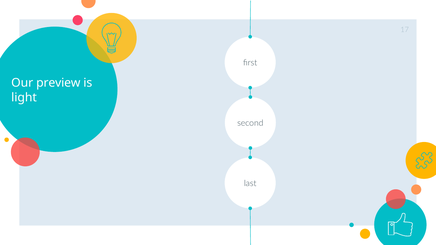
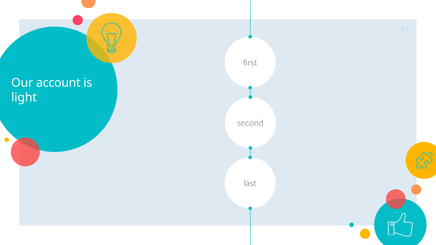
preview: preview -> account (58, 83)
